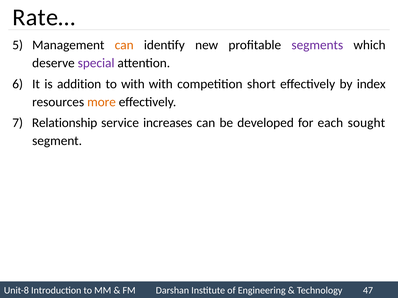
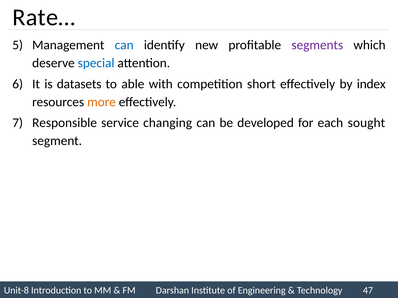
can colour: orange -> blue (124, 45)
special colour: purple -> blue (96, 63)
addition: addition -> datasets (79, 84)
to with: with -> able (133, 84)
Relationship: Relationship -> Responsible (65, 123)
increases: increases -> changing (168, 123)
